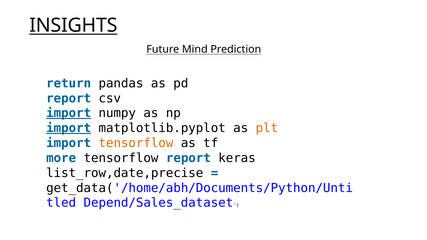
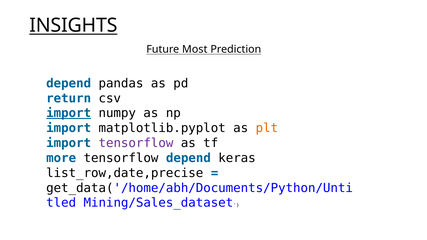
Mind: Mind -> Most (195, 49)
return: return -> depend (69, 83)
report: report -> return (69, 98)
import underline: present -> none (69, 128)
tensorflow colour: orange -> purple (136, 143)
tensorflow report: report -> depend (188, 158)
Depend/Sales_dataset: Depend/Sales_dataset -> Mining/Sales_dataset (158, 203)
